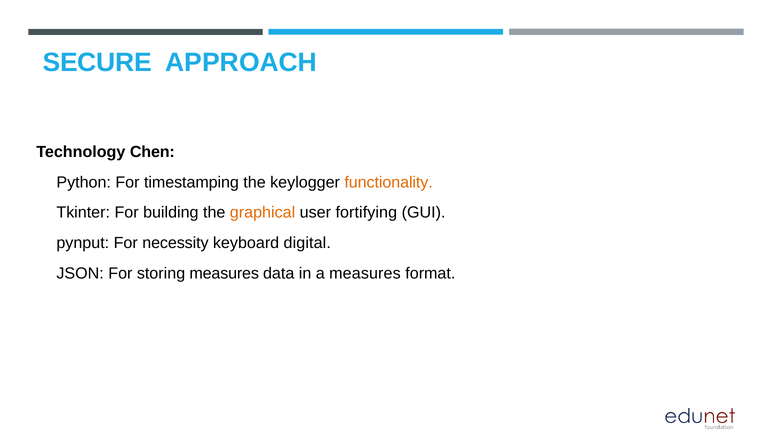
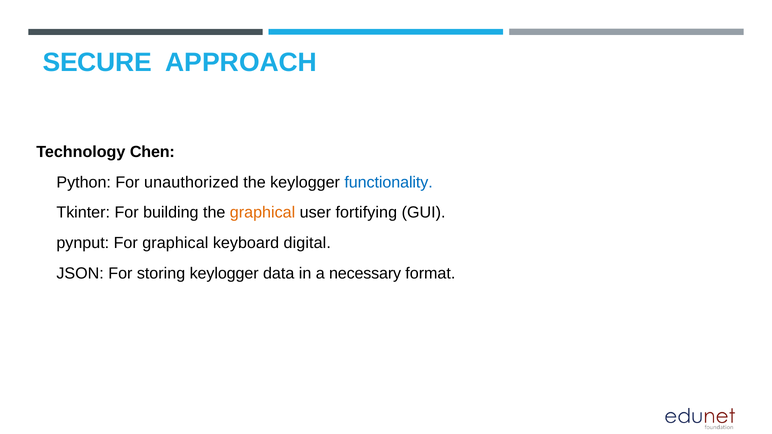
timestamping: timestamping -> unauthorized (191, 182)
functionality colour: orange -> blue (389, 182)
For necessity: necessity -> graphical (175, 243)
storing measures: measures -> keylogger (224, 273)
a measures: measures -> necessary (365, 273)
